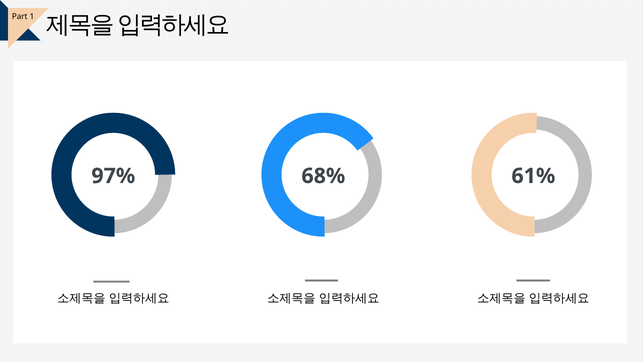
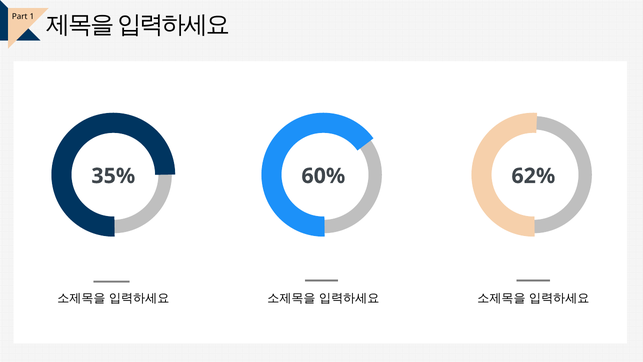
97%: 97% -> 35% (113, 176)
68%: 68% -> 60% (323, 176)
61%: 61% -> 62% (533, 176)
